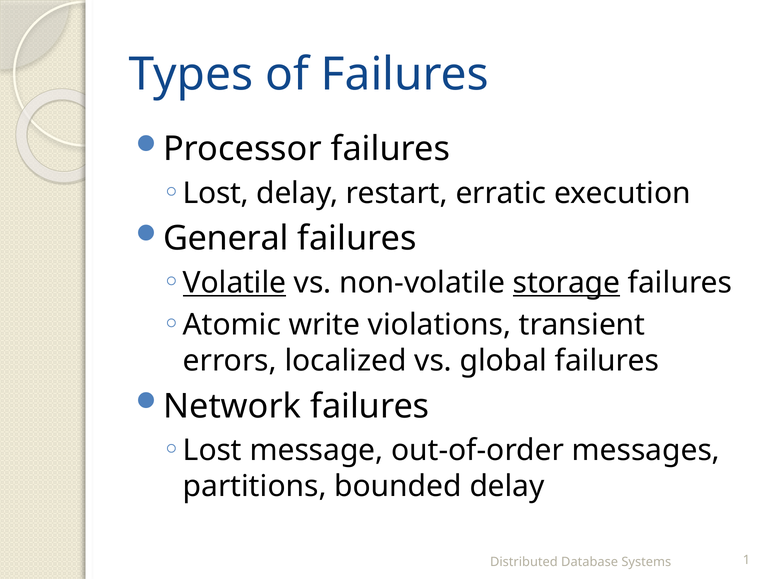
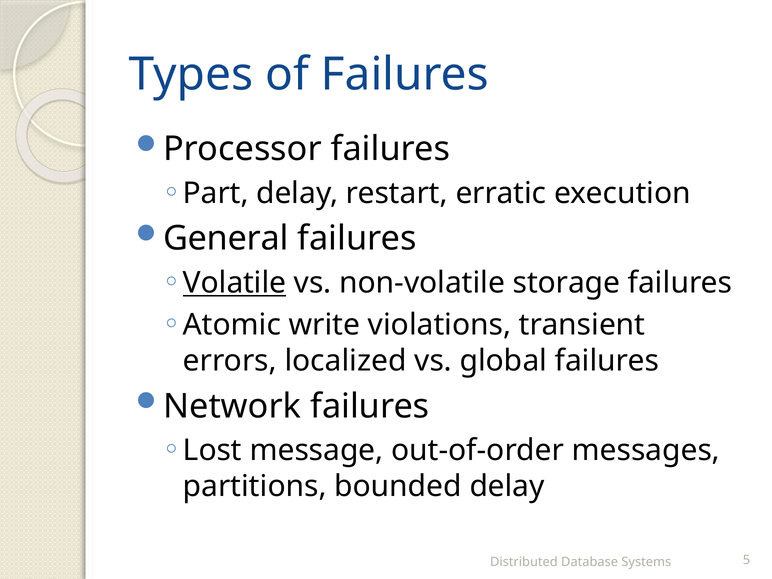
Lost: Lost -> Part (216, 193)
storage underline: present -> none (567, 283)
1: 1 -> 5 (747, 560)
